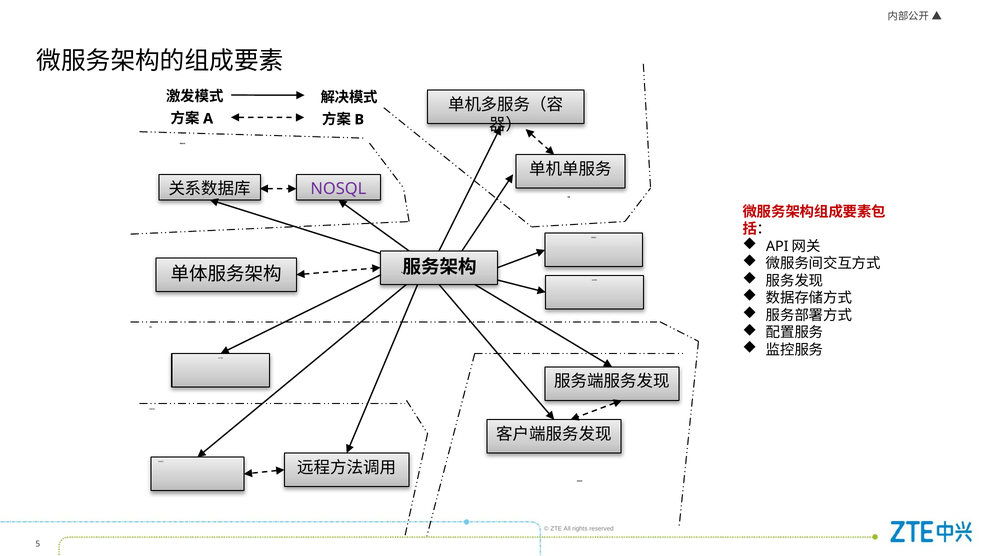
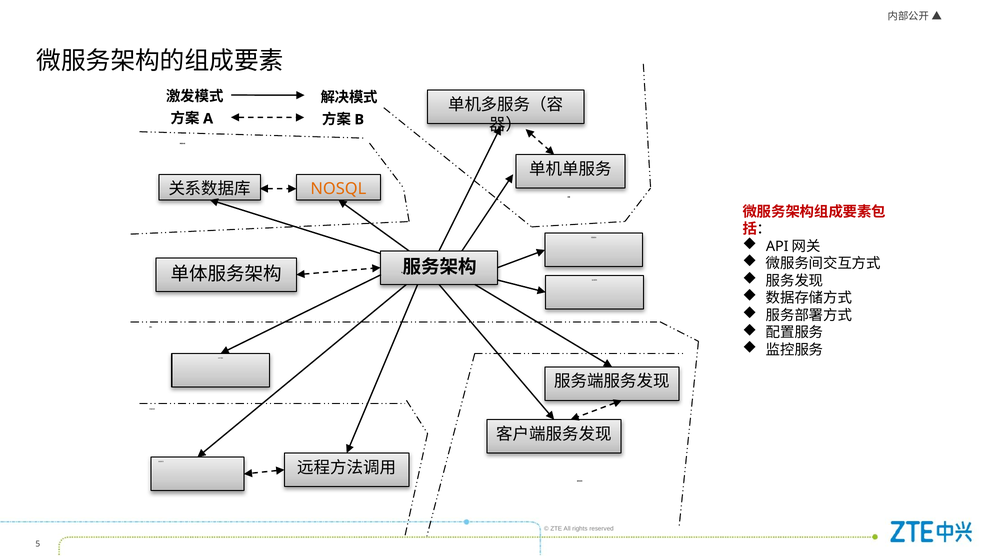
NOSQL colour: purple -> orange (338, 189)
